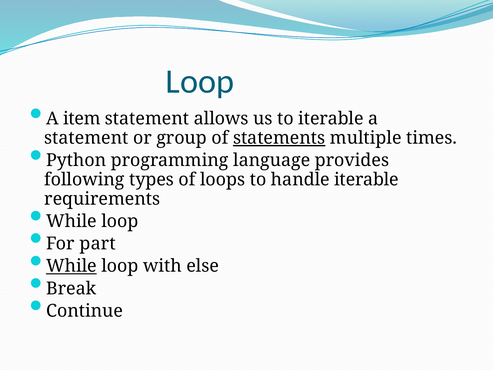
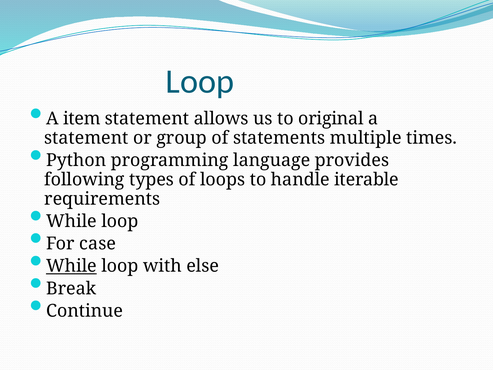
to iterable: iterable -> original (331, 119)
statements underline: present -> none (279, 138)
part: part -> case (98, 244)
